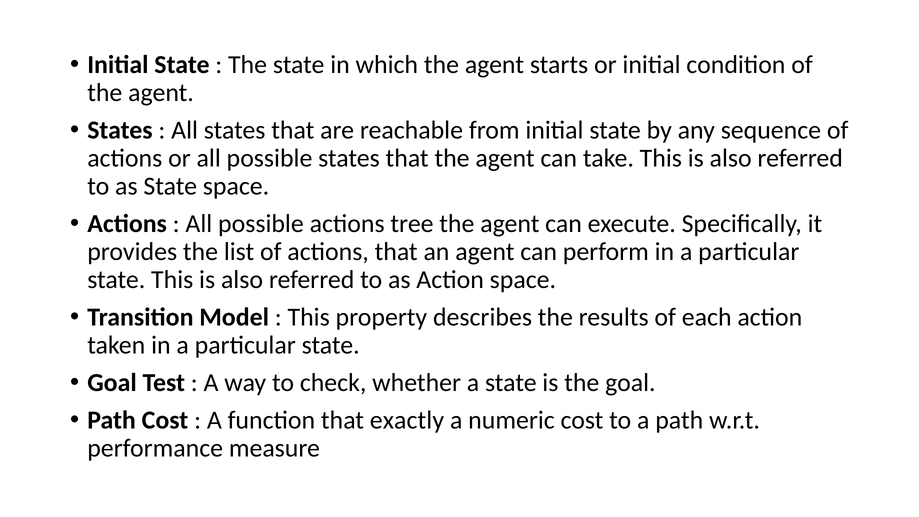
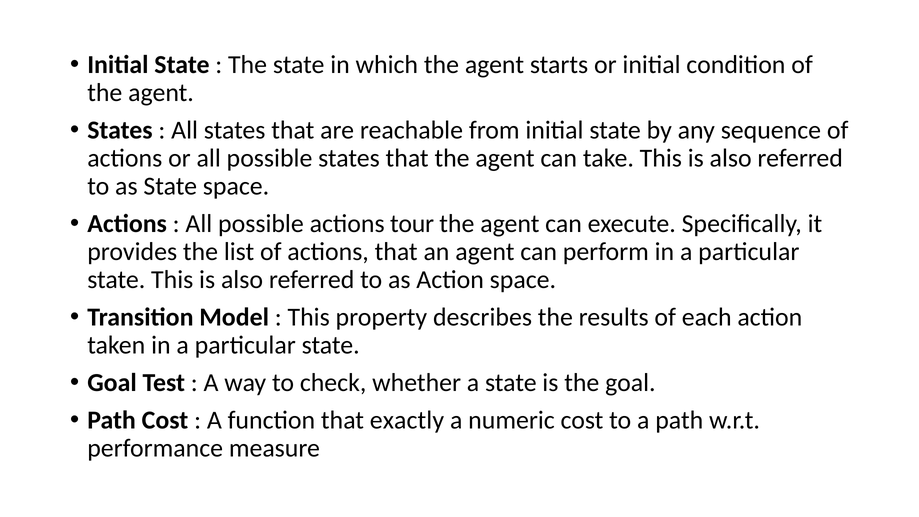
tree: tree -> tour (412, 224)
